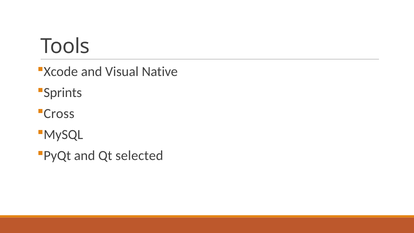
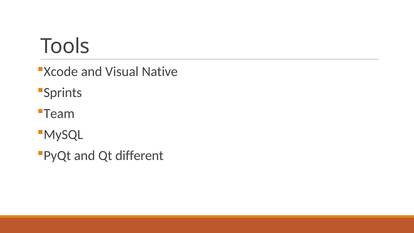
Cross: Cross -> Team (59, 114)
selected: selected -> different (139, 155)
